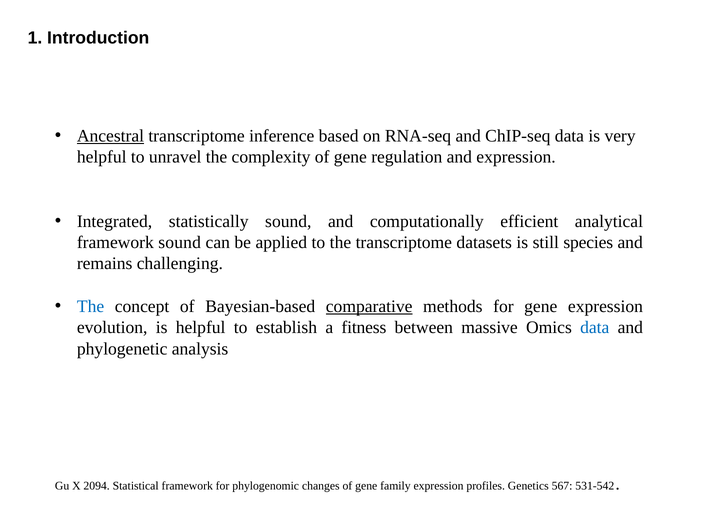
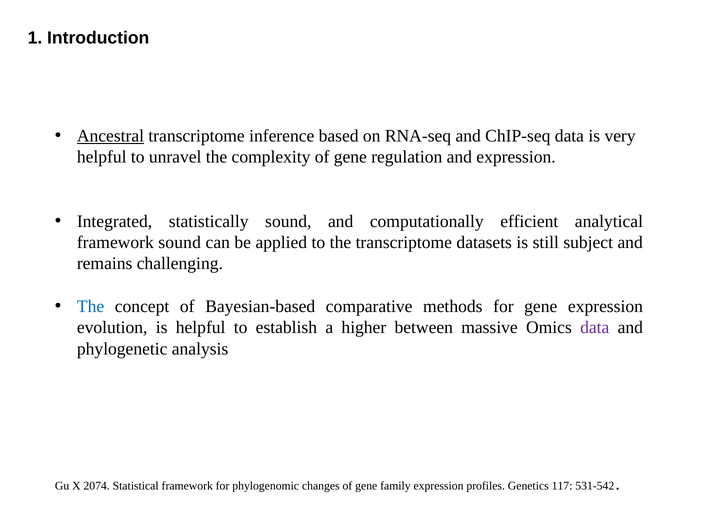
species: species -> subject (588, 242)
comparative underline: present -> none (369, 306)
fitness: fitness -> higher (364, 327)
data colour: blue -> purple (595, 327)
2094: 2094 -> 2074 (97, 486)
567: 567 -> 117 (562, 486)
